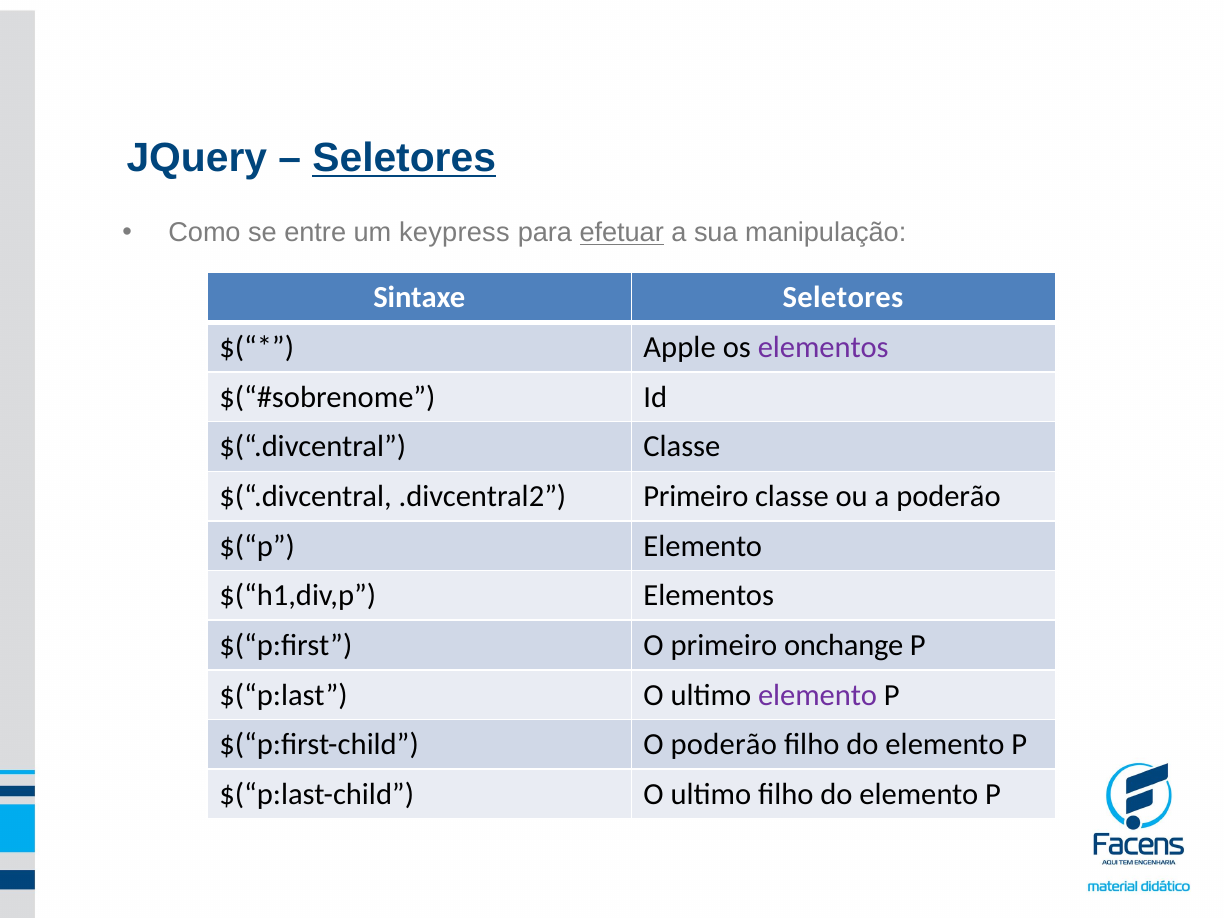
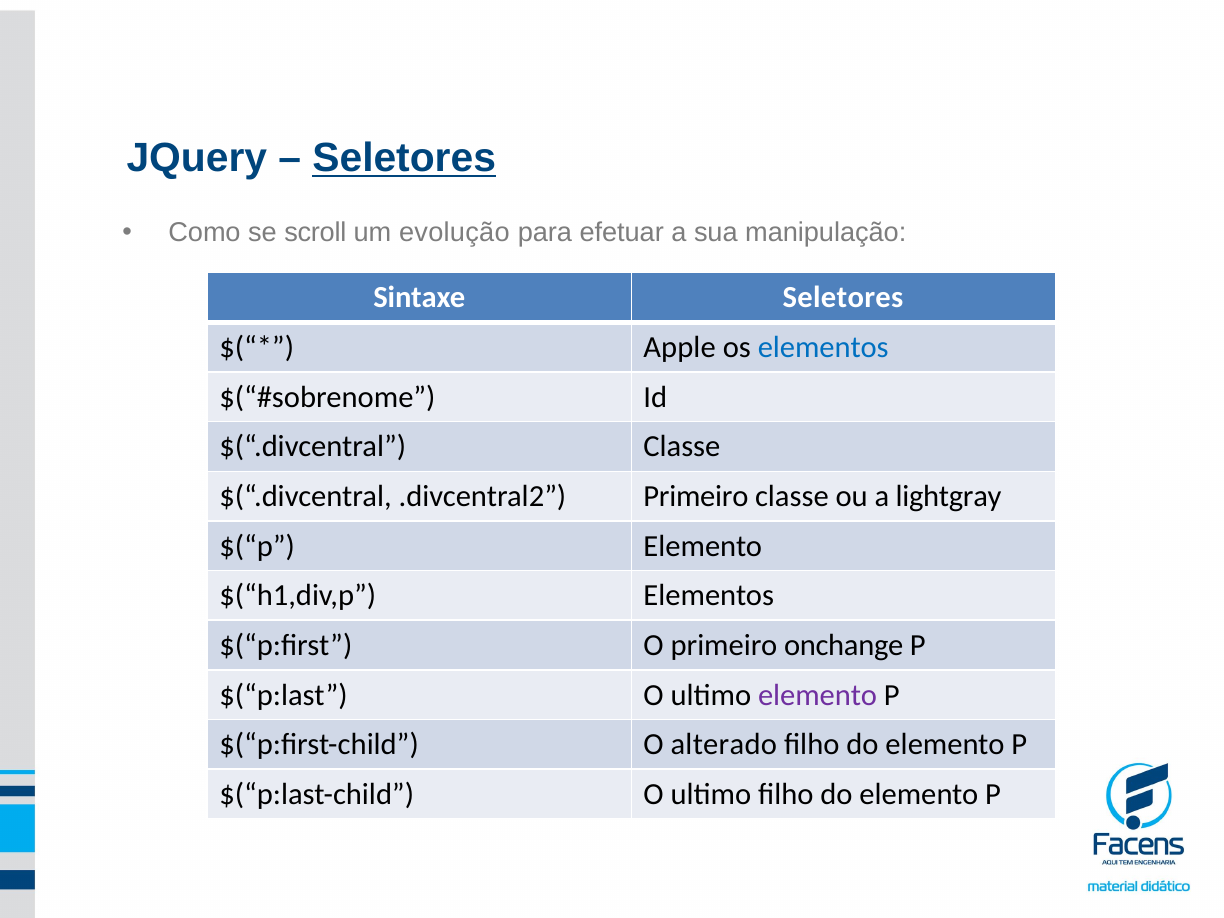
entre: entre -> scroll (315, 233)
keypress: keypress -> evolução (454, 233)
efetuar underline: present -> none (622, 233)
elementos colour: purple -> blue (823, 348)
a poderão: poderão -> lightgray (949, 496)
O poderão: poderão -> alterado (724, 745)
